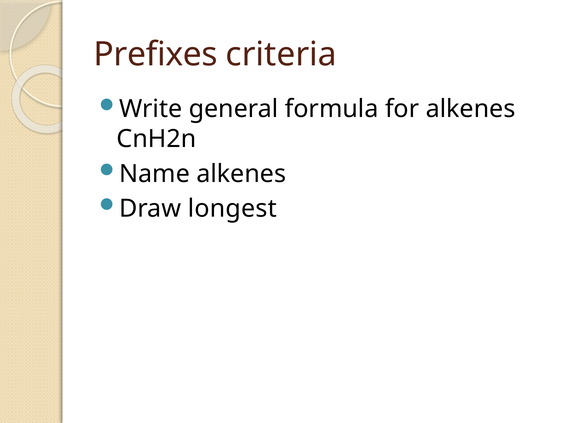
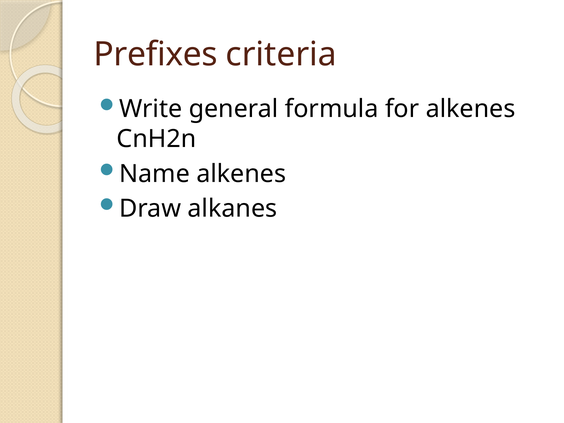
longest: longest -> alkanes (232, 209)
